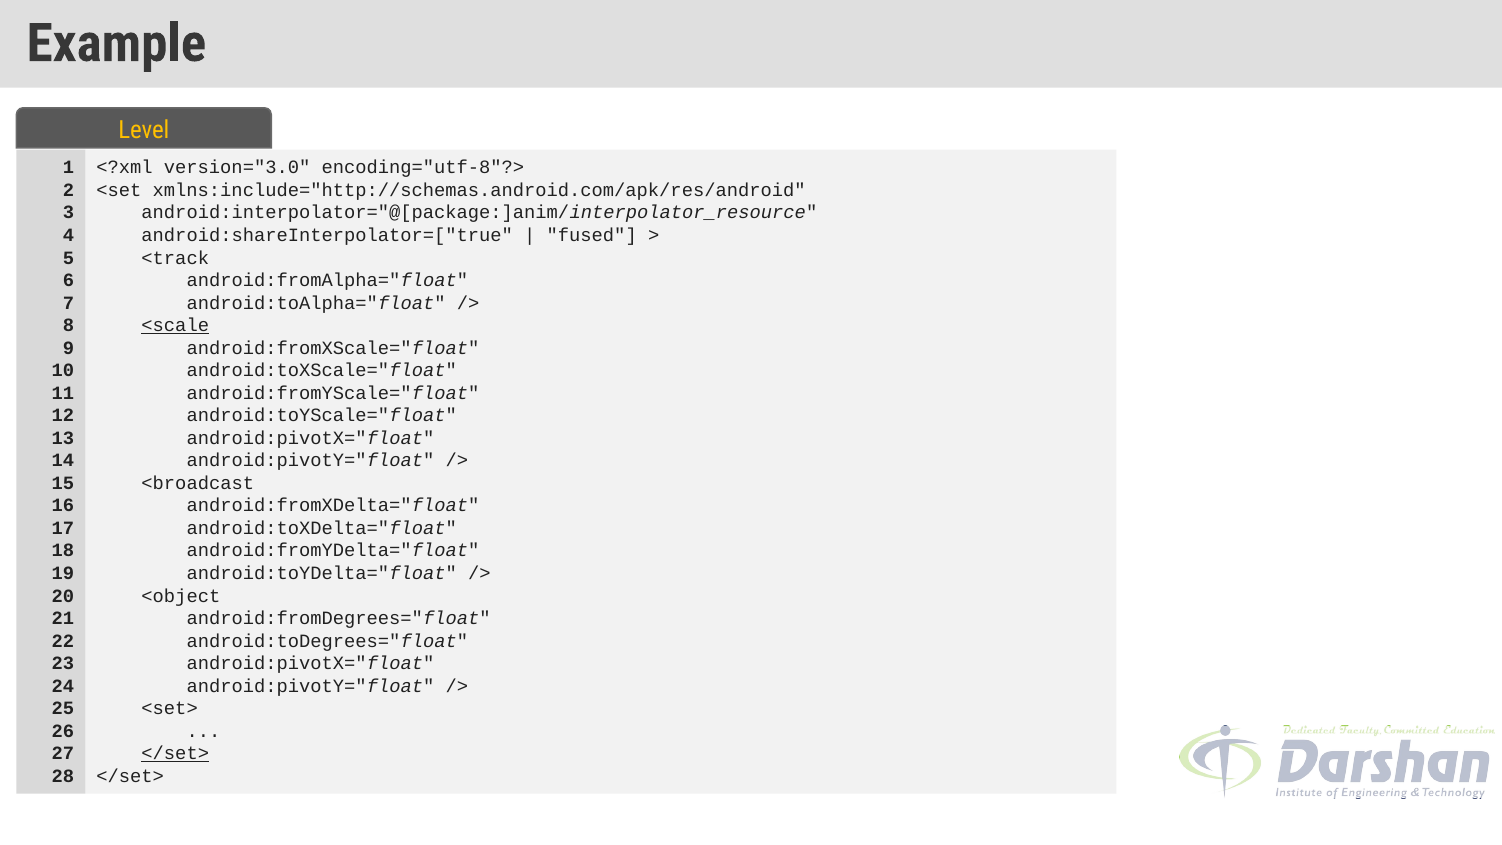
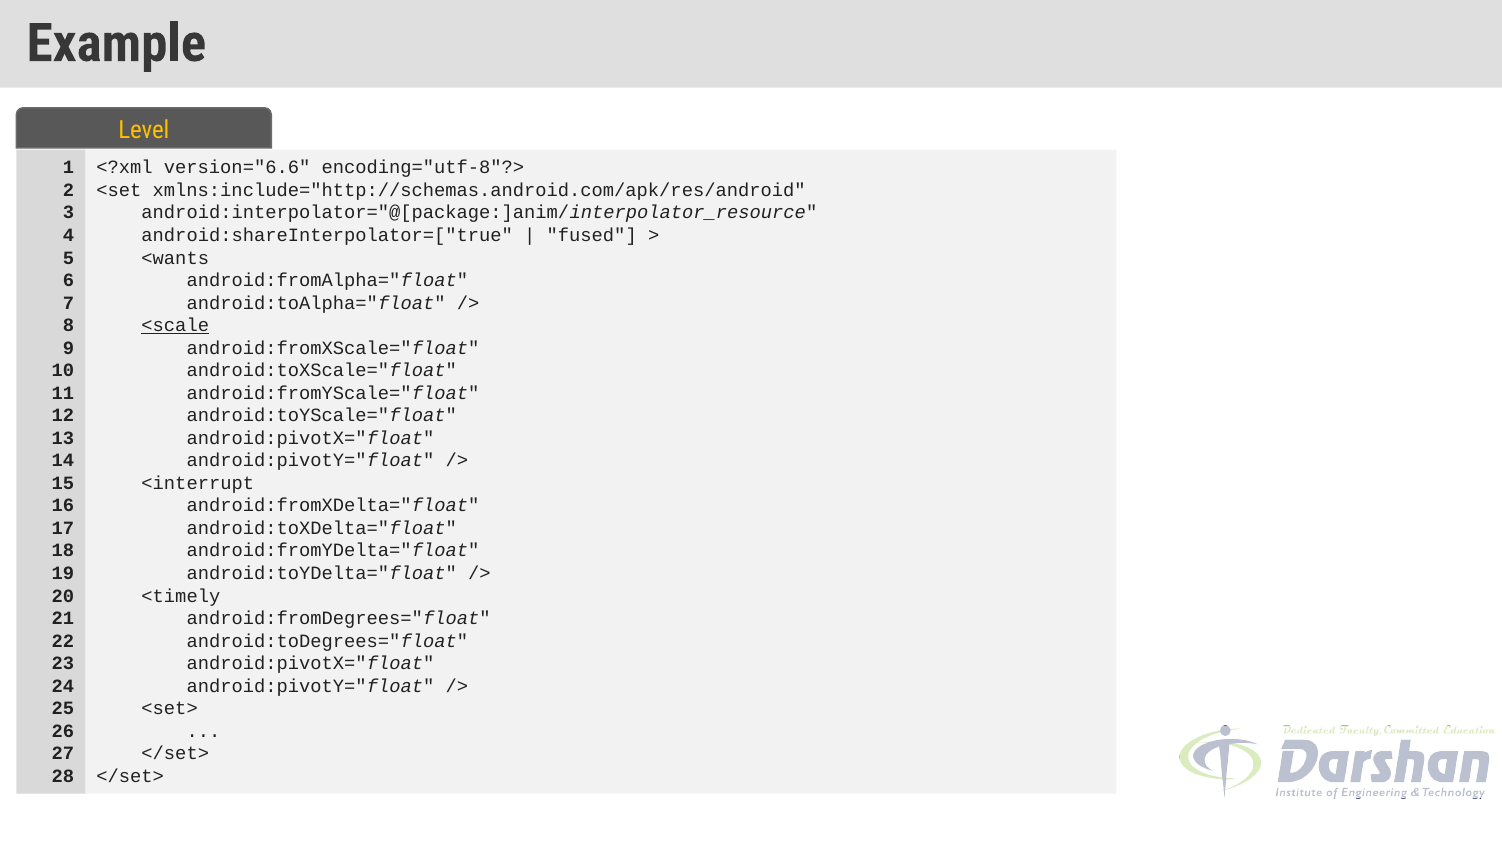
version="3.0: version="3.0 -> version="6.6 (237, 168)
<track: <track -> <wants (175, 258)
<broadcast: <broadcast -> <interrupt (198, 483)
<object: <object -> <timely (181, 596)
</set> underline: present -> none (175, 753)
